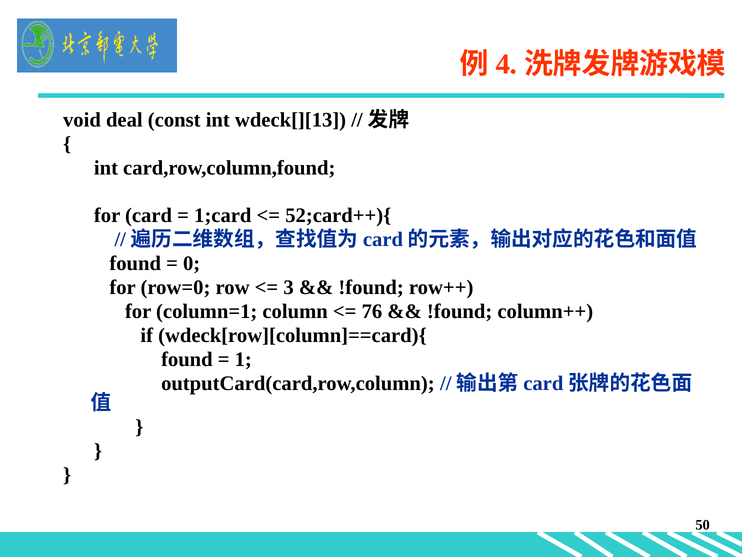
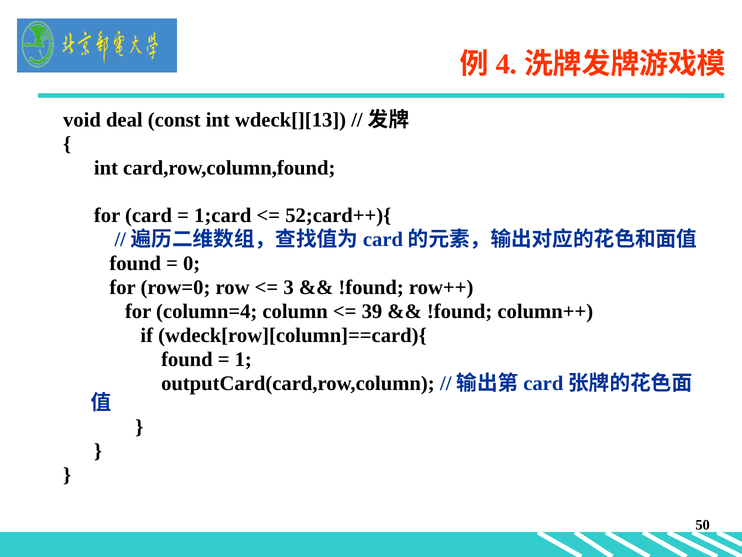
column=1: column=1 -> column=4 (207, 311)
76: 76 -> 39 (372, 311)
